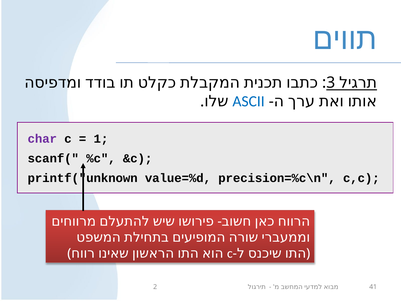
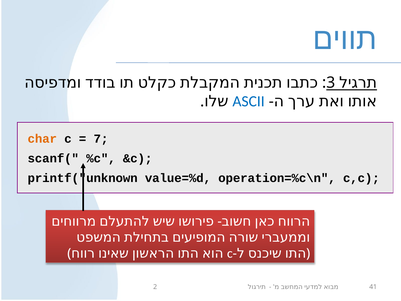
char colour: purple -> orange (42, 139)
1: 1 -> 7 (101, 139)
precision=%c\n: precision=%c\n -> operation=%c\n (277, 178)
